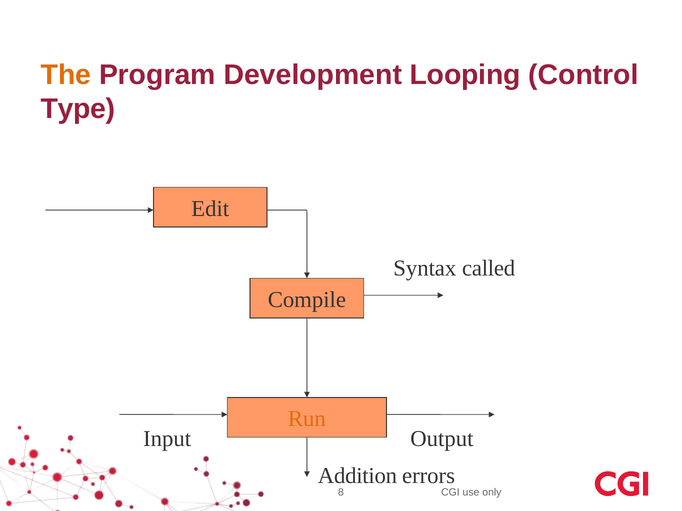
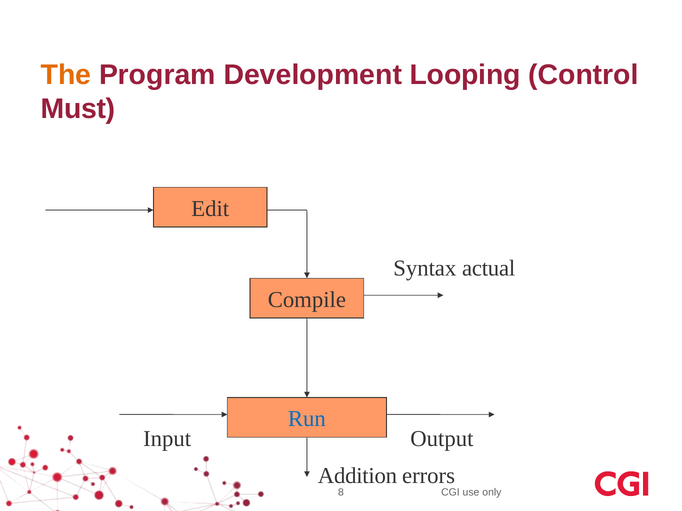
Type: Type -> Must (78, 109)
called: called -> actual (489, 269)
Run colour: orange -> blue (307, 419)
